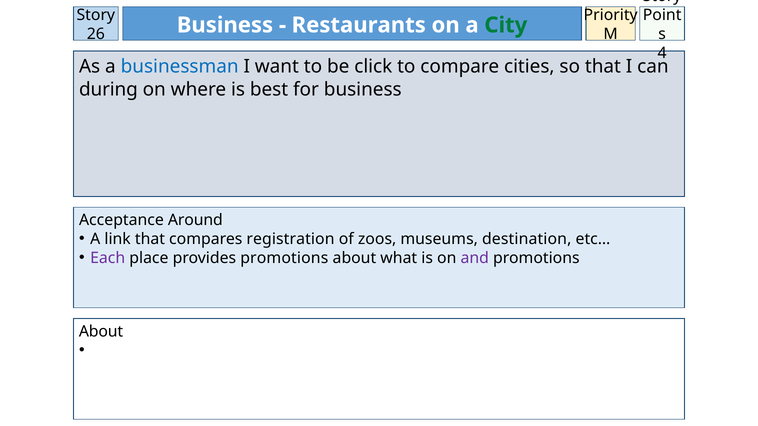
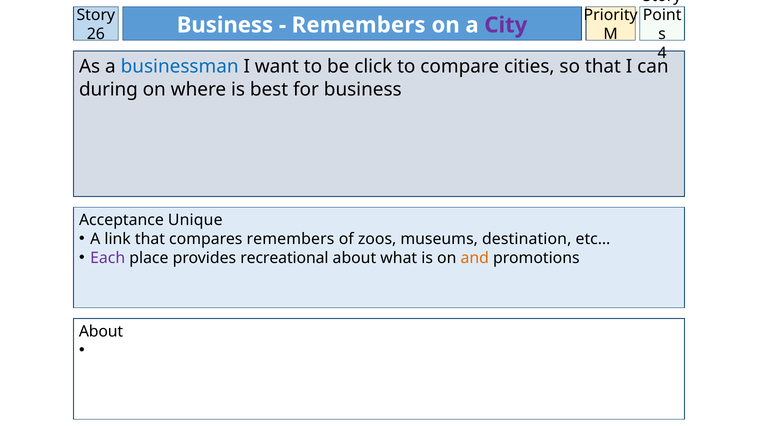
Restaurants: Restaurants -> Remembers (359, 25)
City colour: green -> purple (506, 25)
Around: Around -> Unique (195, 220)
compares registration: registration -> remembers (290, 239)
provides promotions: promotions -> recreational (284, 258)
and colour: purple -> orange (475, 258)
